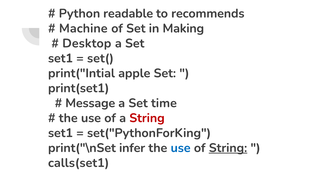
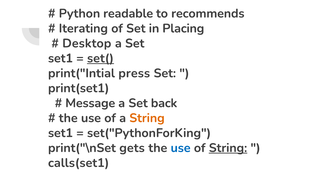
Machine: Machine -> Iterating (83, 28)
Making: Making -> Placing (183, 28)
set( underline: none -> present (100, 58)
apple: apple -> press (134, 73)
time: time -> back (164, 103)
String colour: red -> orange (147, 118)
infer: infer -> gets (132, 147)
